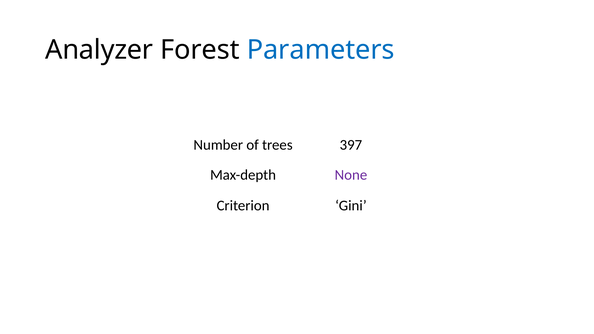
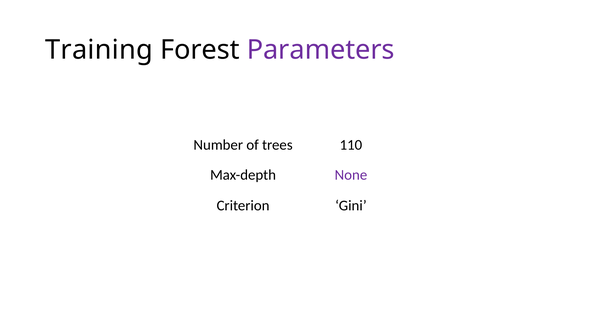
Analyzer: Analyzer -> Training (99, 50)
Parameters colour: blue -> purple (321, 50)
397: 397 -> 110 (351, 145)
